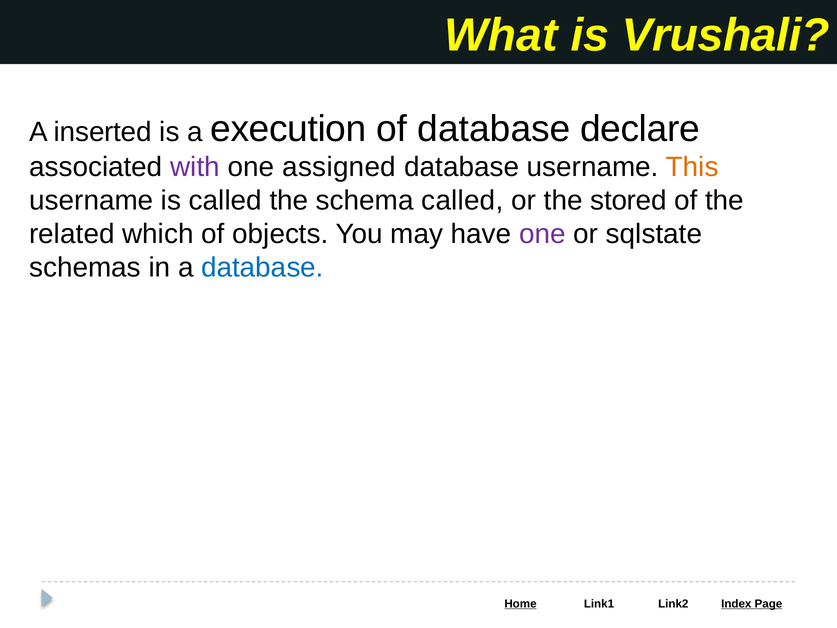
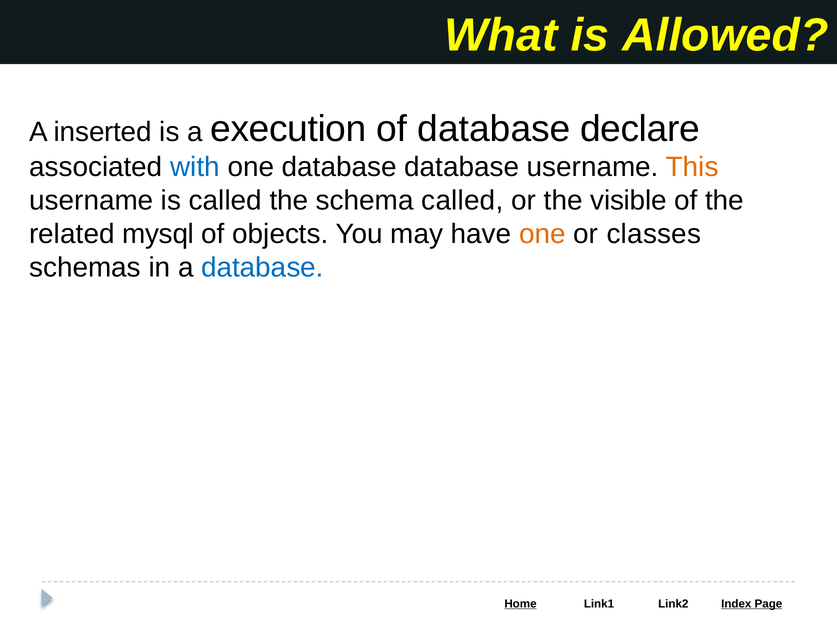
Vrushali: Vrushali -> Allowed (725, 35)
with colour: purple -> blue (195, 167)
one assigned: assigned -> database (339, 167)
stored: stored -> visible (628, 201)
which: which -> mysql (158, 234)
one colour: purple -> orange (542, 234)
sqlstate: sqlstate -> classes (654, 234)
